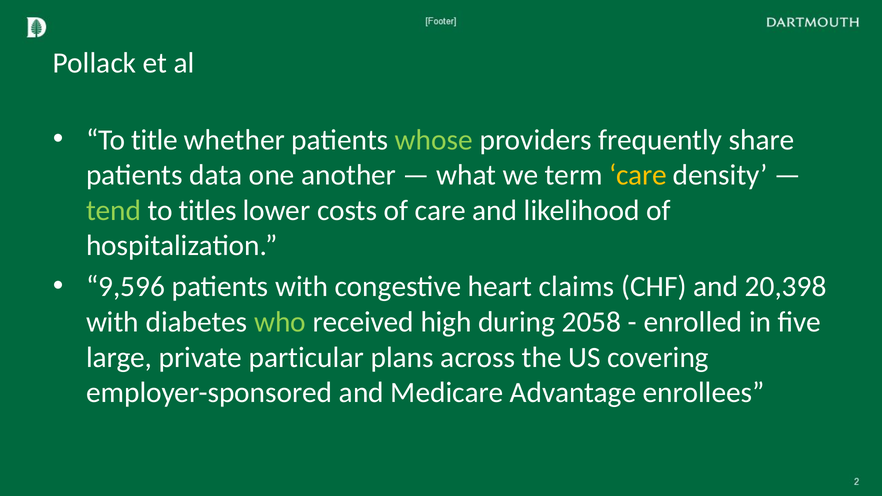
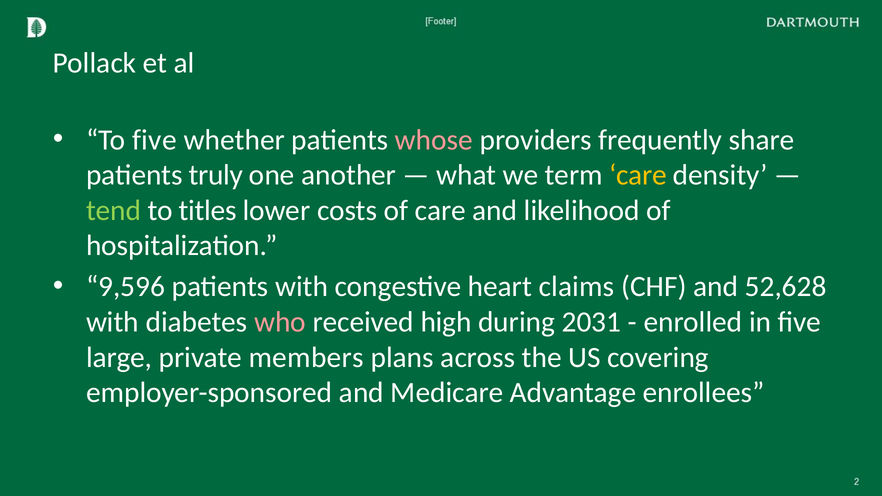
To title: title -> five (154, 140)
whose colour: light green -> pink (434, 140)
data: data -> truly (216, 175)
20,398: 20,398 -> 52,628 (786, 287)
who colour: light green -> pink (280, 322)
2058: 2058 -> 2031 (591, 322)
particular: particular -> members (306, 357)
